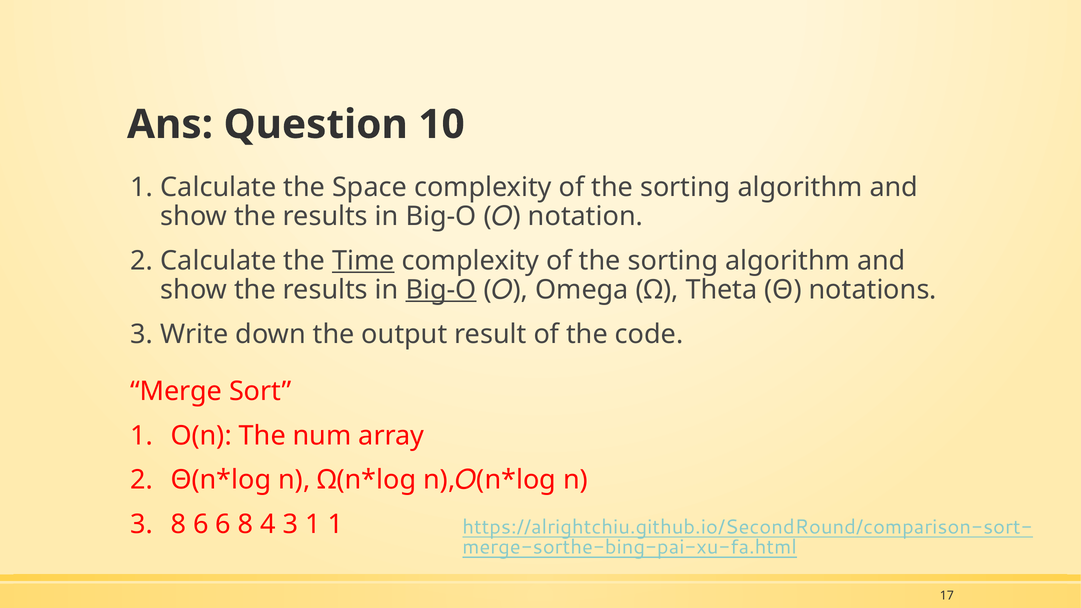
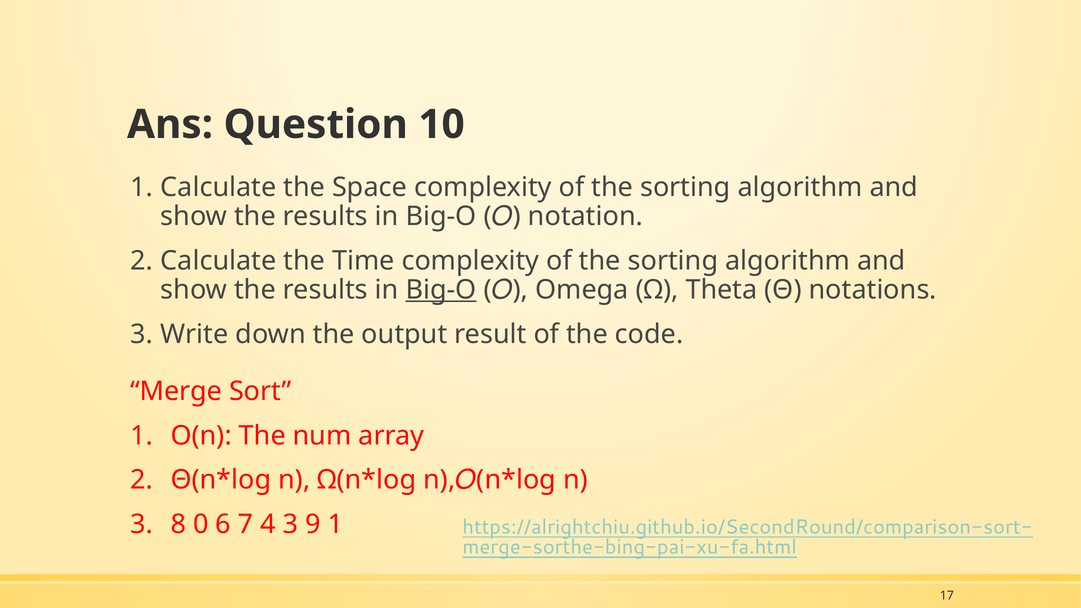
Time underline: present -> none (363, 261)
8 6: 6 -> 0 (201, 524)
6 8: 8 -> 7 (246, 524)
3 1: 1 -> 9 (313, 524)
